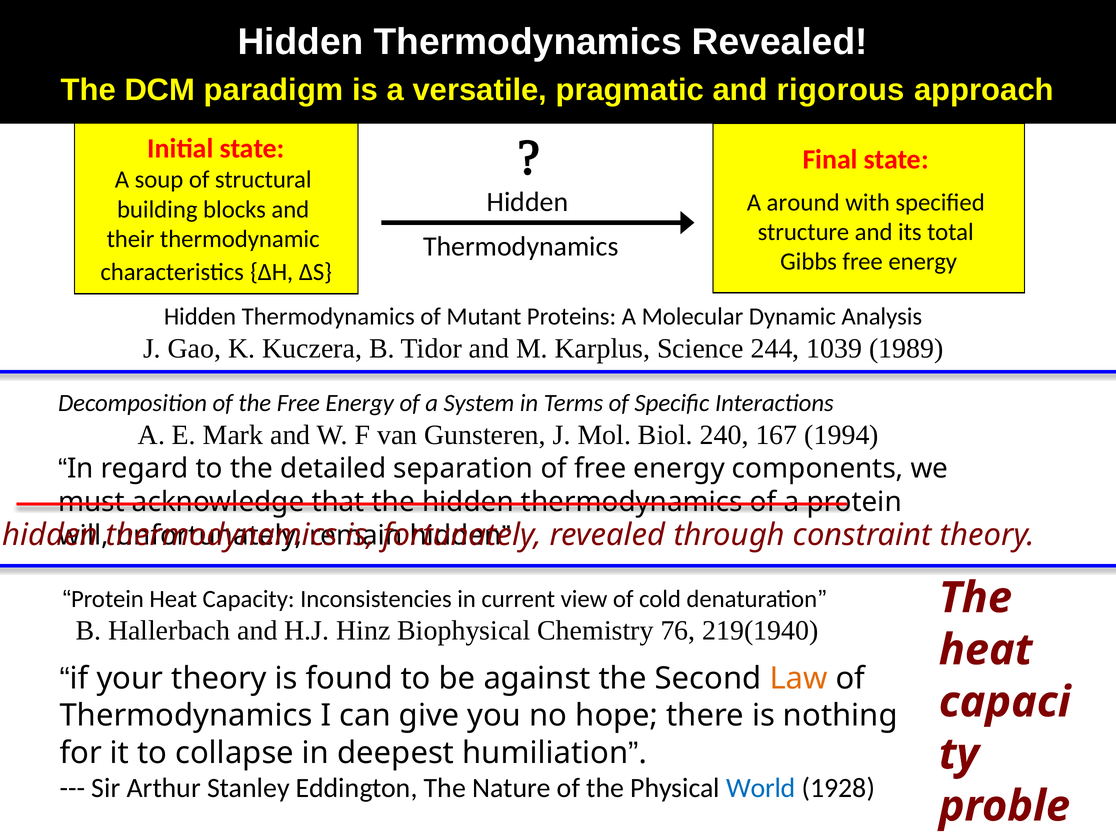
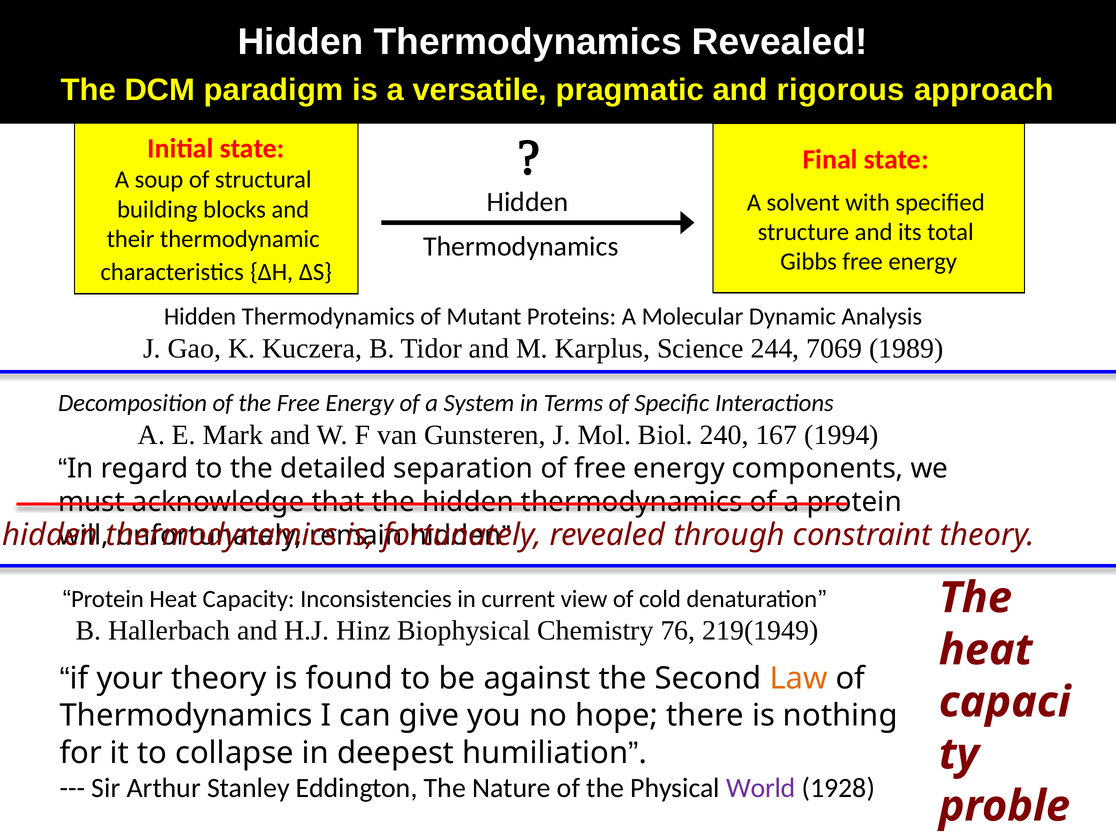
around: around -> solvent (803, 202)
1039: 1039 -> 7069 (834, 349)
219(1940: 219(1940 -> 219(1949 (760, 631)
World colour: blue -> purple (761, 788)
